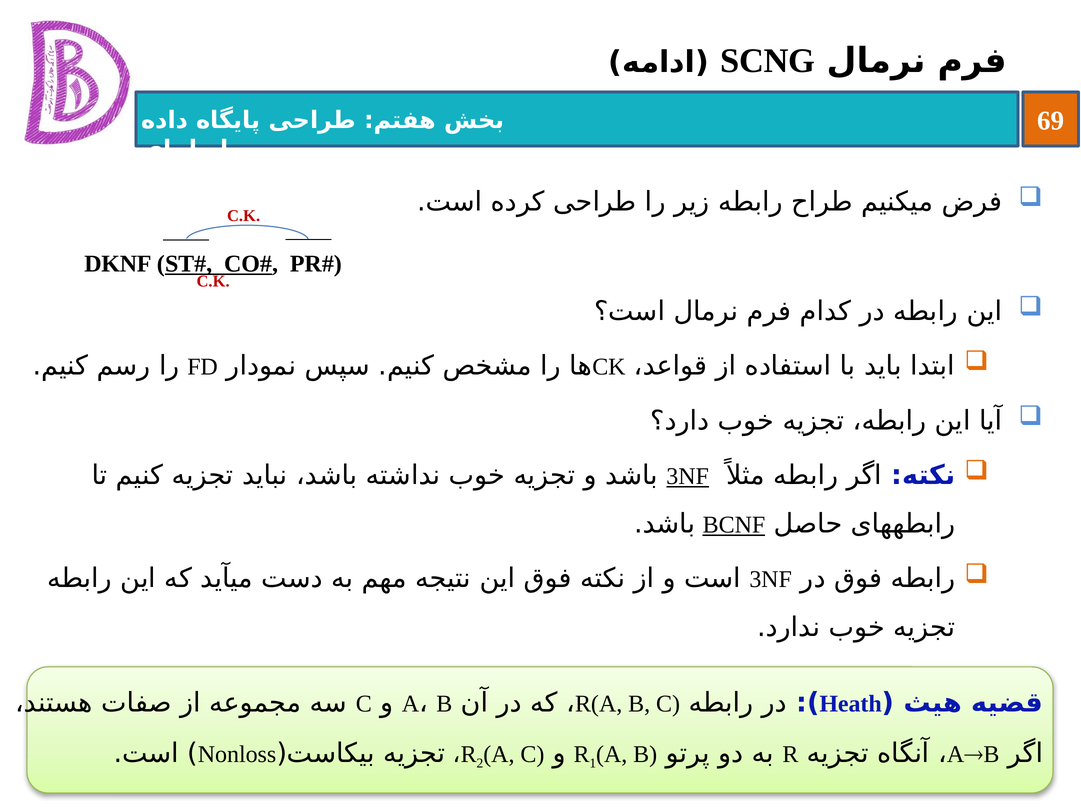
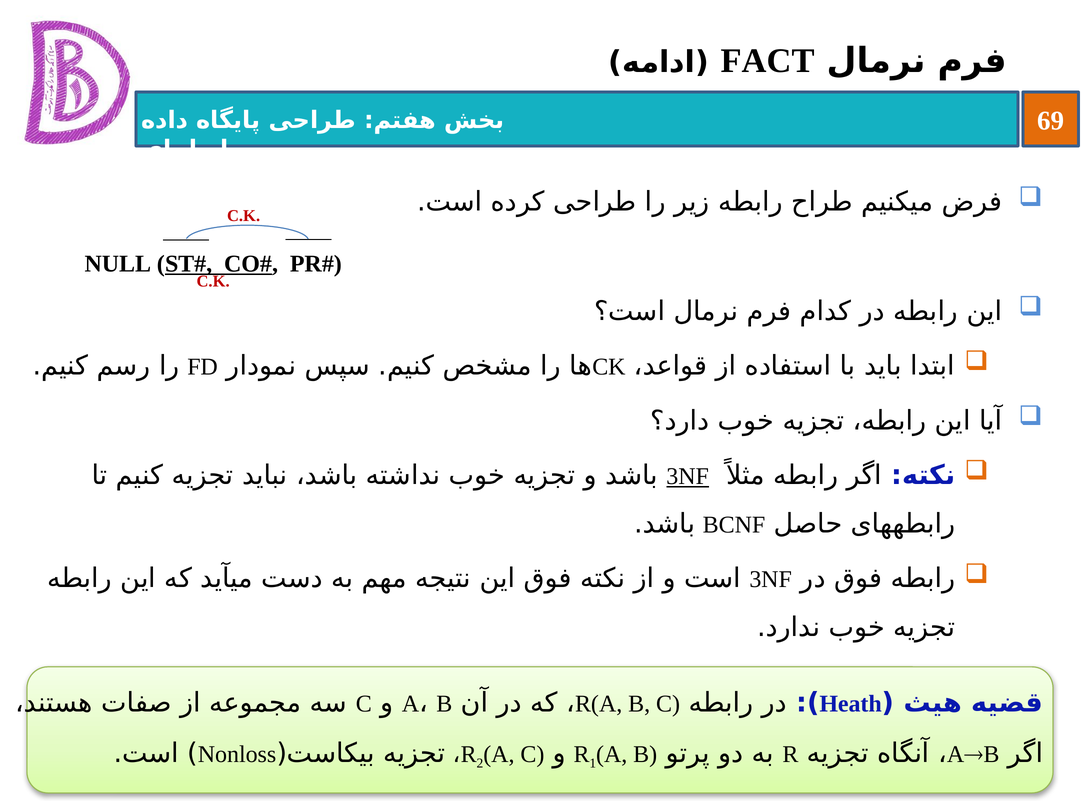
SCNG: SCNG -> FACT (768, 61)
DKNF: DKNF -> NULL (118, 264)
BCNF underline: present -> none (734, 525)
